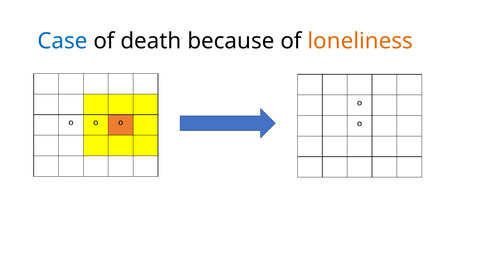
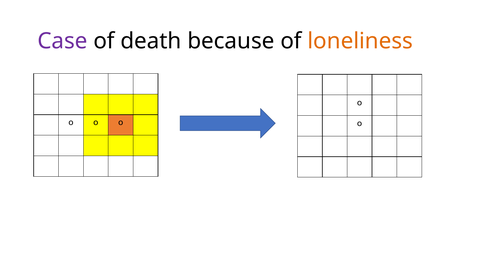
Case colour: blue -> purple (62, 41)
